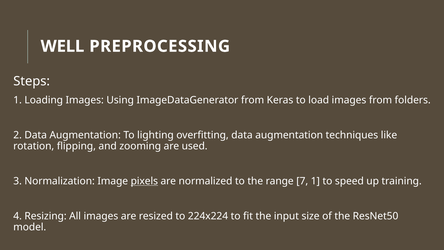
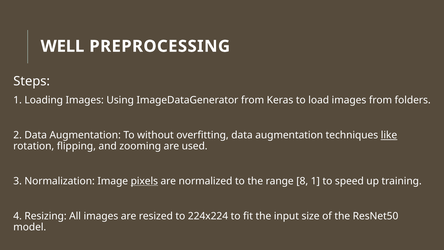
lighting: lighting -> without (155, 135)
like underline: none -> present (389, 135)
7: 7 -> 8 (302, 181)
